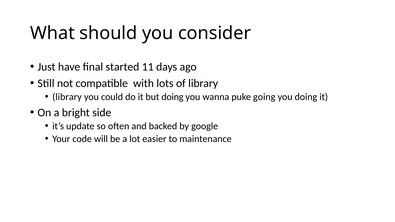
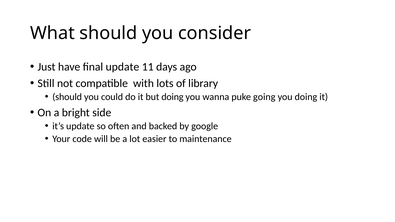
final started: started -> update (122, 67)
library: library -> should (67, 97)
